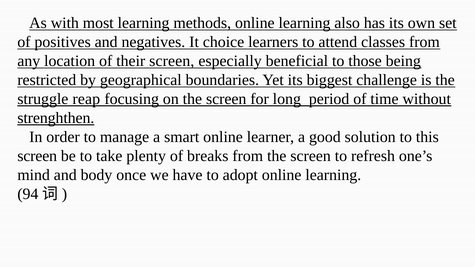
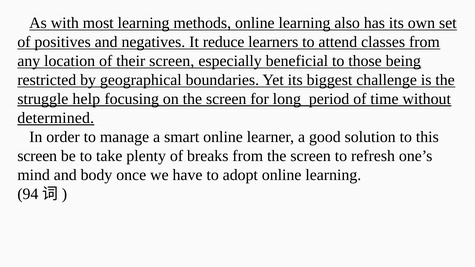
choice: choice -> reduce (224, 42)
reap: reap -> help (86, 99)
strenghthen: strenghthen -> determined (56, 118)
